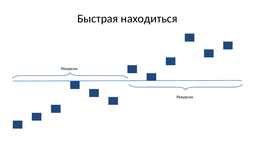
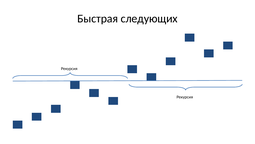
находиться: находиться -> следующих (149, 19)
